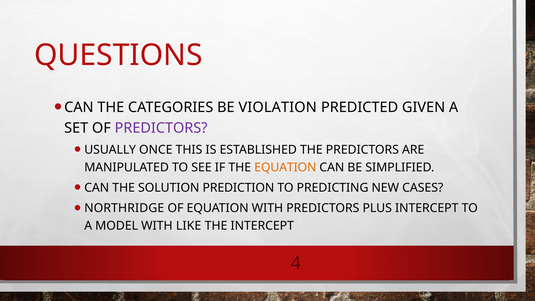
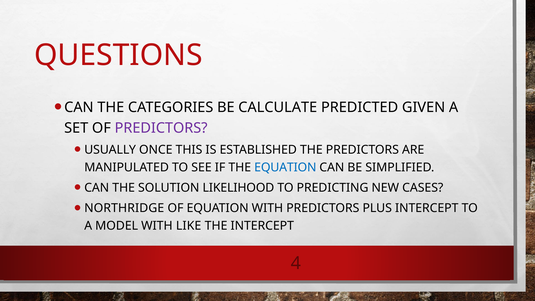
VIOLATION: VIOLATION -> CALCULATE (278, 107)
EQUATION colour: orange -> blue (285, 167)
PREDICTION: PREDICTION -> LIKELIHOOD (238, 188)
